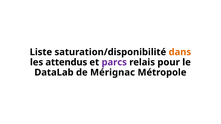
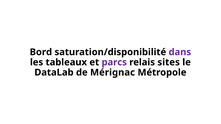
Liste: Liste -> Bord (41, 52)
dans colour: orange -> purple (180, 52)
attendus: attendus -> tableaux (66, 62)
pour: pour -> sites (169, 62)
